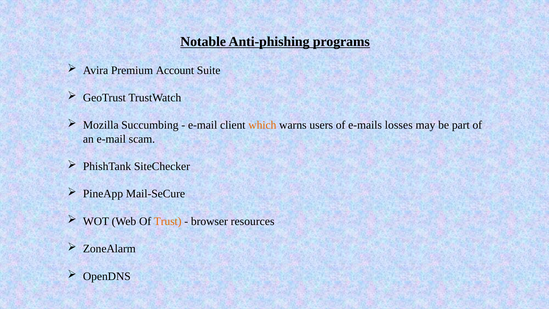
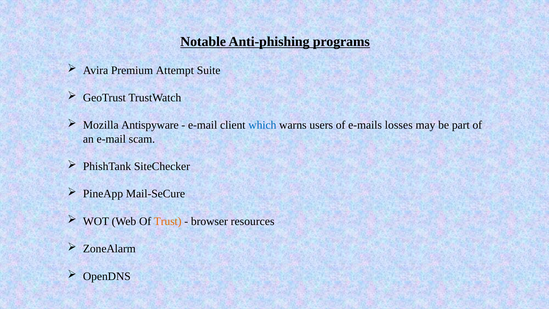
Account: Account -> Attempt (175, 70)
Succumbing: Succumbing -> Antispyware (150, 125)
which colour: orange -> blue (262, 125)
